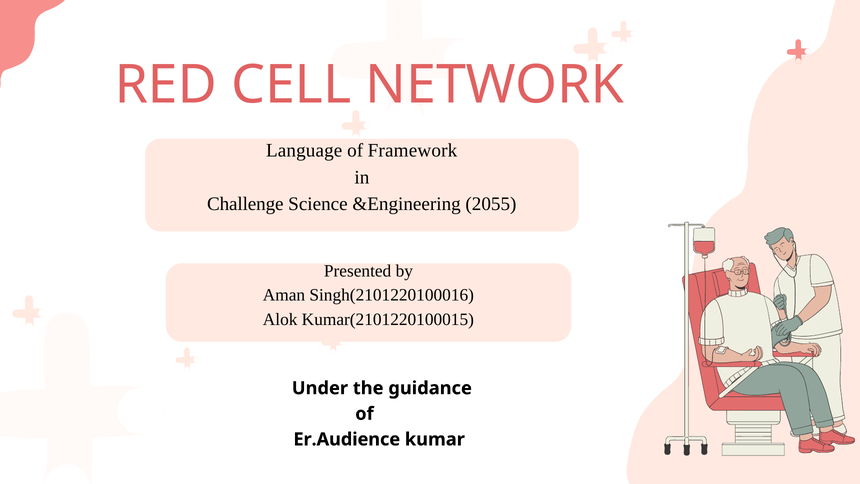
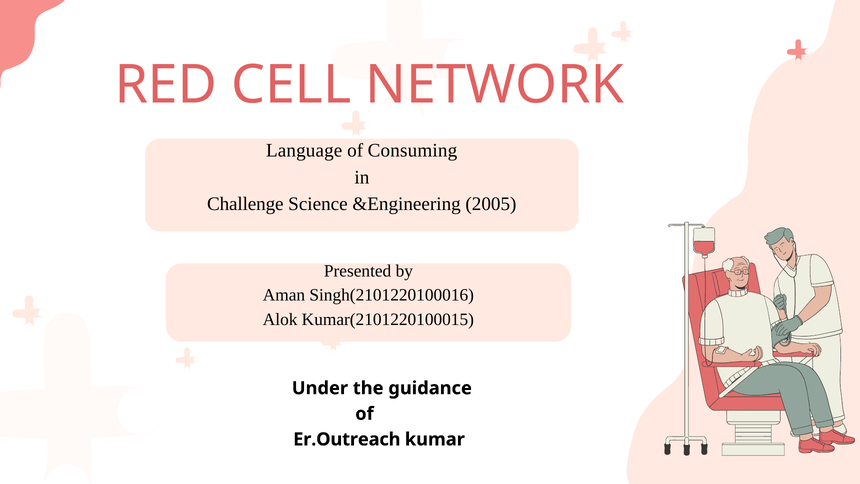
Framework: Framework -> Consuming (412, 150)
2055: 2055 -> 2005 (491, 204)
Er.Audience: Er.Audience -> Er.Outreach (347, 439)
